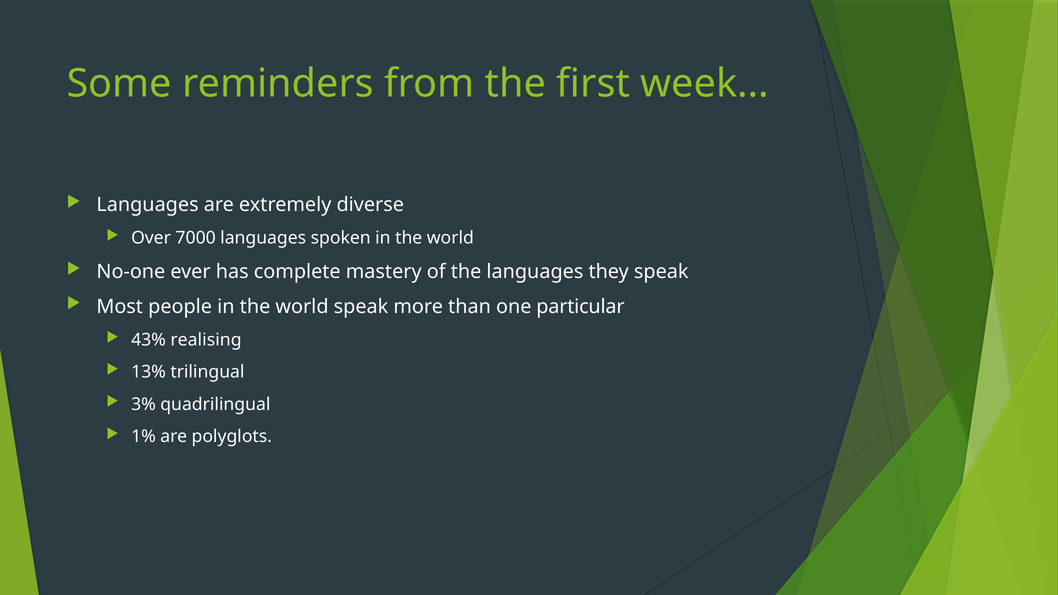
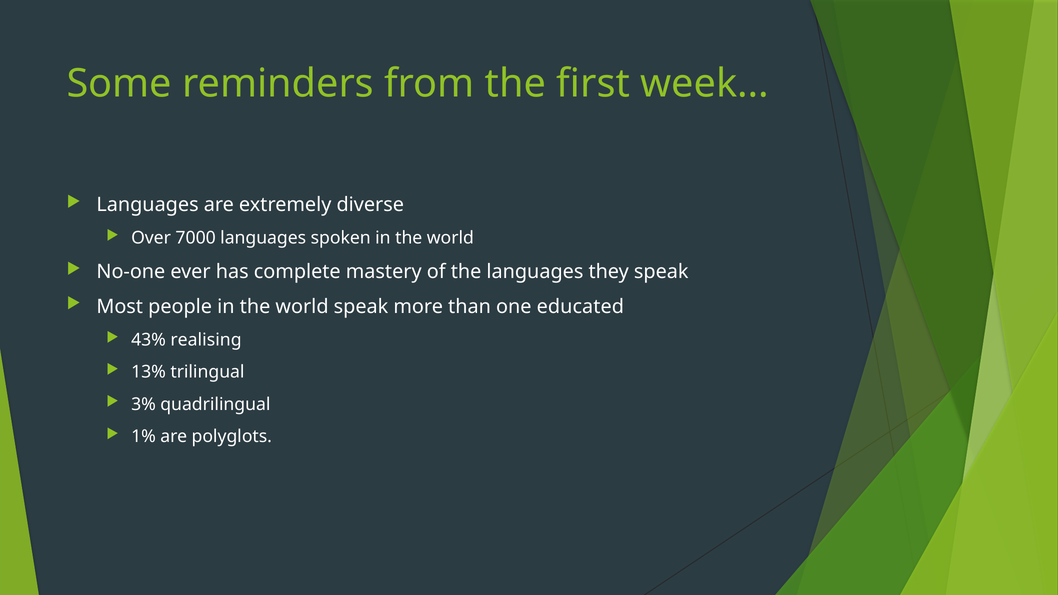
particular: particular -> educated (580, 307)
